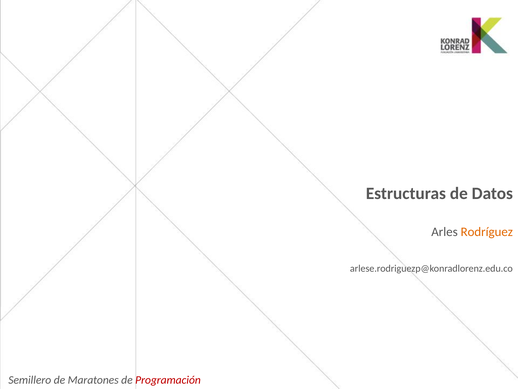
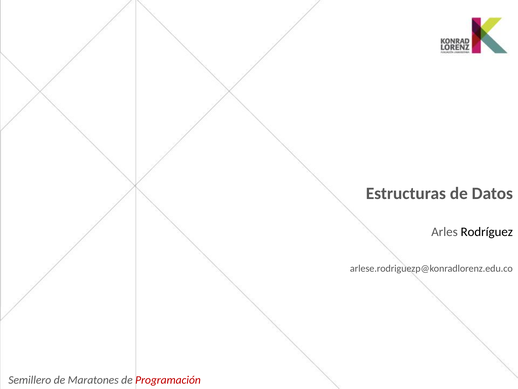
Rodríguez colour: orange -> black (487, 232)
